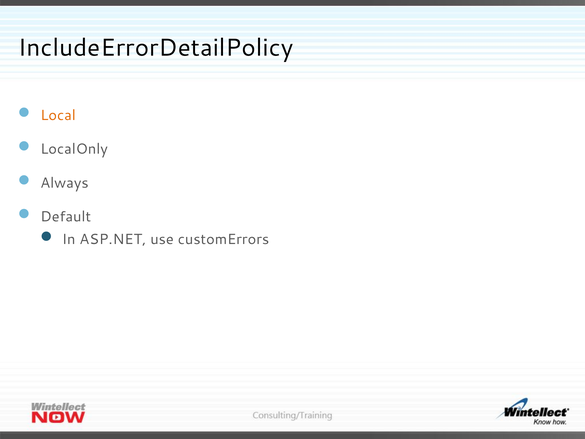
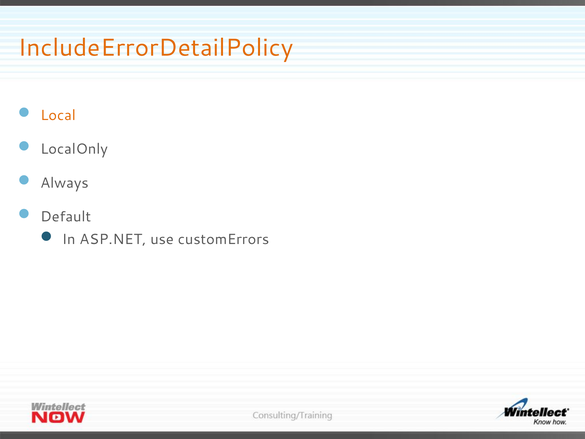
IncludeErrorDetailPolicy colour: black -> orange (156, 48)
